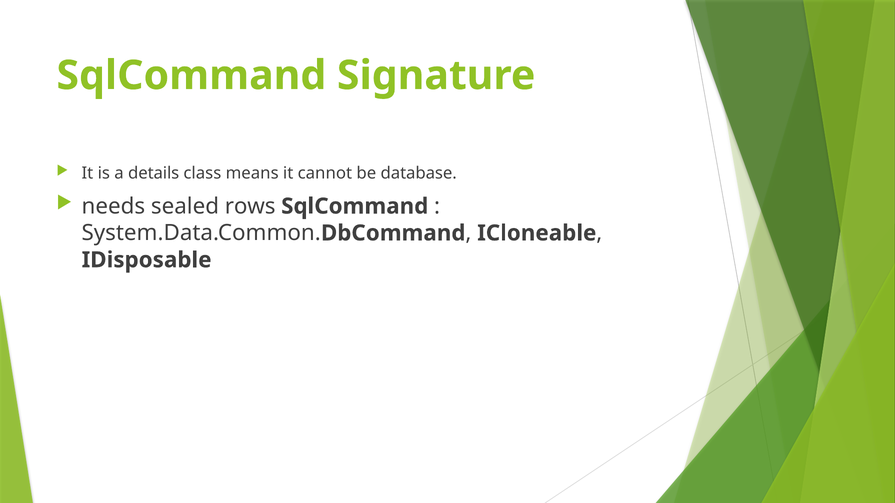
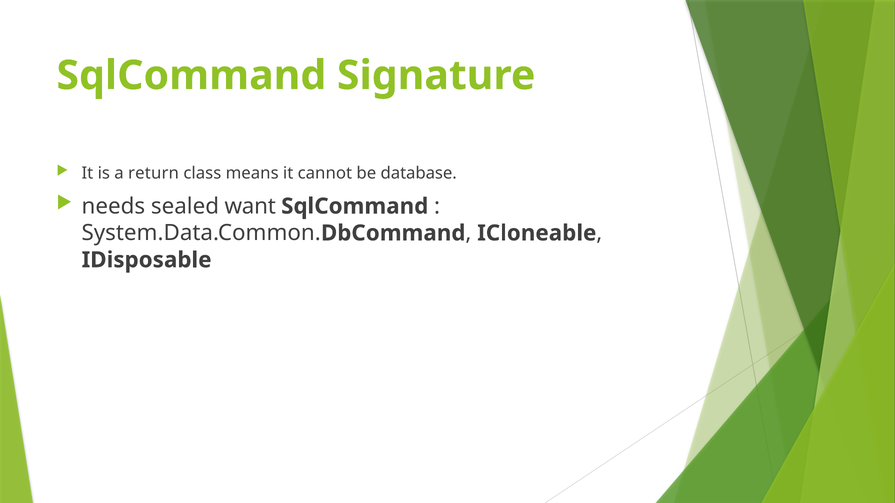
details: details -> return (154, 173)
rows: rows -> want (250, 206)
